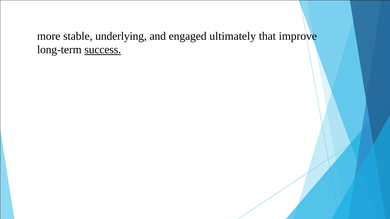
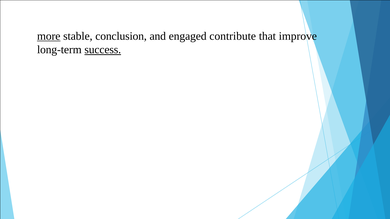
more underline: none -> present (49, 36)
underlying: underlying -> conclusion (121, 36)
ultimately: ultimately -> contribute (233, 36)
